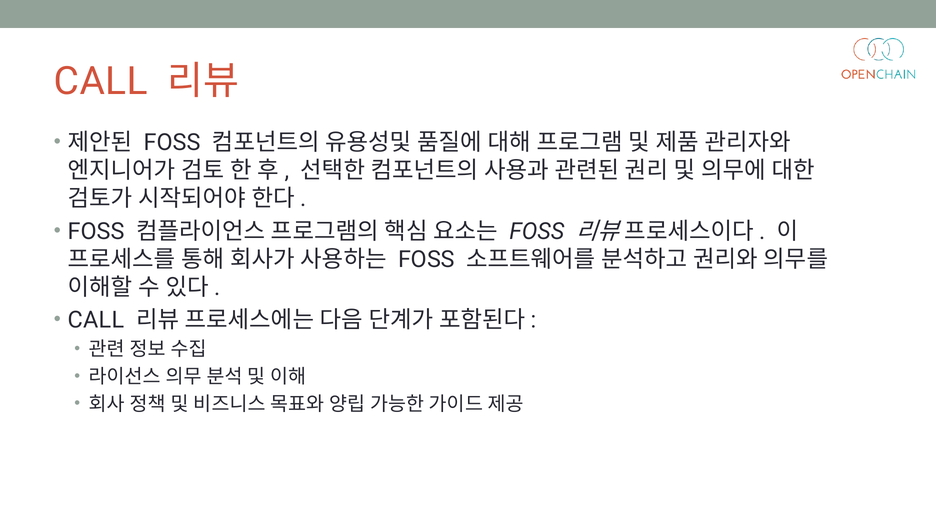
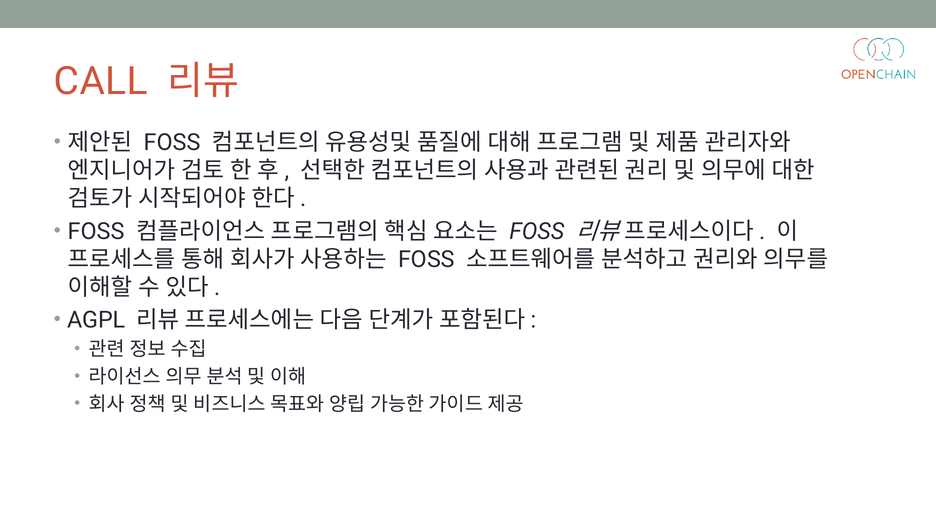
CALL: CALL -> AGPL (96, 320)
